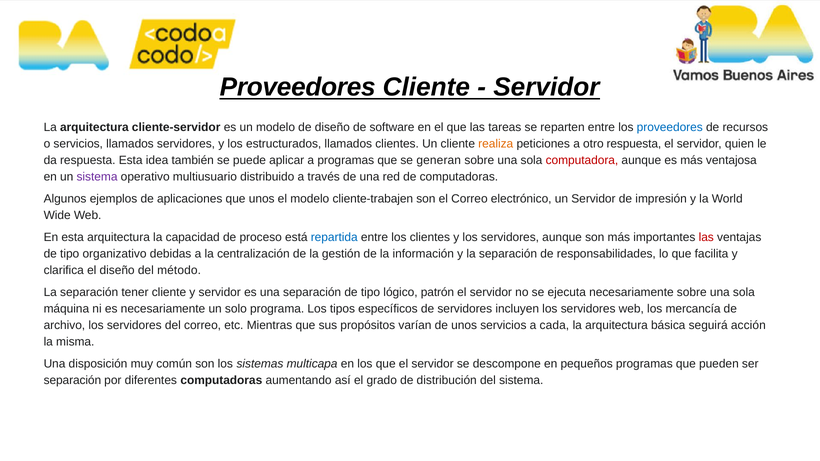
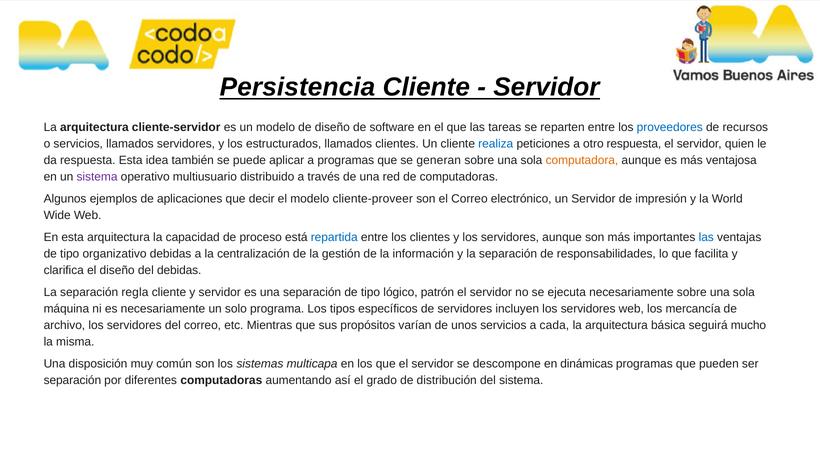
Proveedores: Proveedores -> Persistencia (297, 87)
realiza colour: orange -> blue (496, 144)
computadora colour: red -> orange (582, 160)
que unos: unos -> decir (262, 199)
cliente-trabajen: cliente-trabajen -> cliente-proveer (373, 199)
las colour: red -> blue (706, 238)
del método: método -> debidas (179, 270)
tener: tener -> regla (135, 293)
acción: acción -> mucho (748, 326)
pequeños: pequeños -> dinámicas (587, 364)
